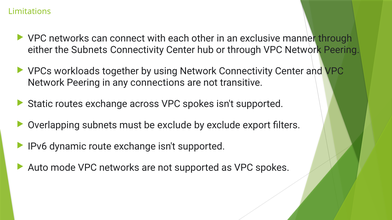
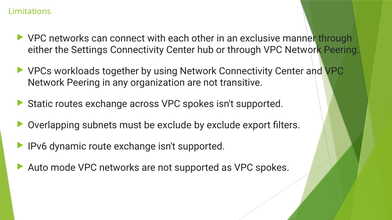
the Subnets: Subnets -> Settings (89, 50)
connections: connections -> organization (158, 83)
